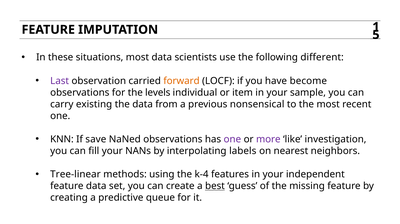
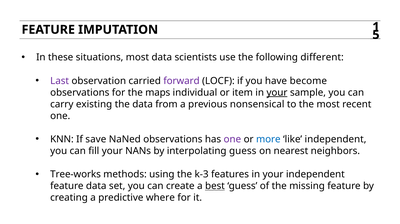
forward colour: orange -> purple (182, 81)
levels: levels -> maps (158, 93)
your underline: none -> present (277, 93)
more colour: purple -> blue (268, 140)
like investigation: investigation -> independent (336, 140)
interpolating labels: labels -> guess (243, 151)
Tree-linear: Tree-linear -> Tree-works (76, 175)
k-4: k-4 -> k-3 (202, 175)
queue: queue -> where (160, 198)
